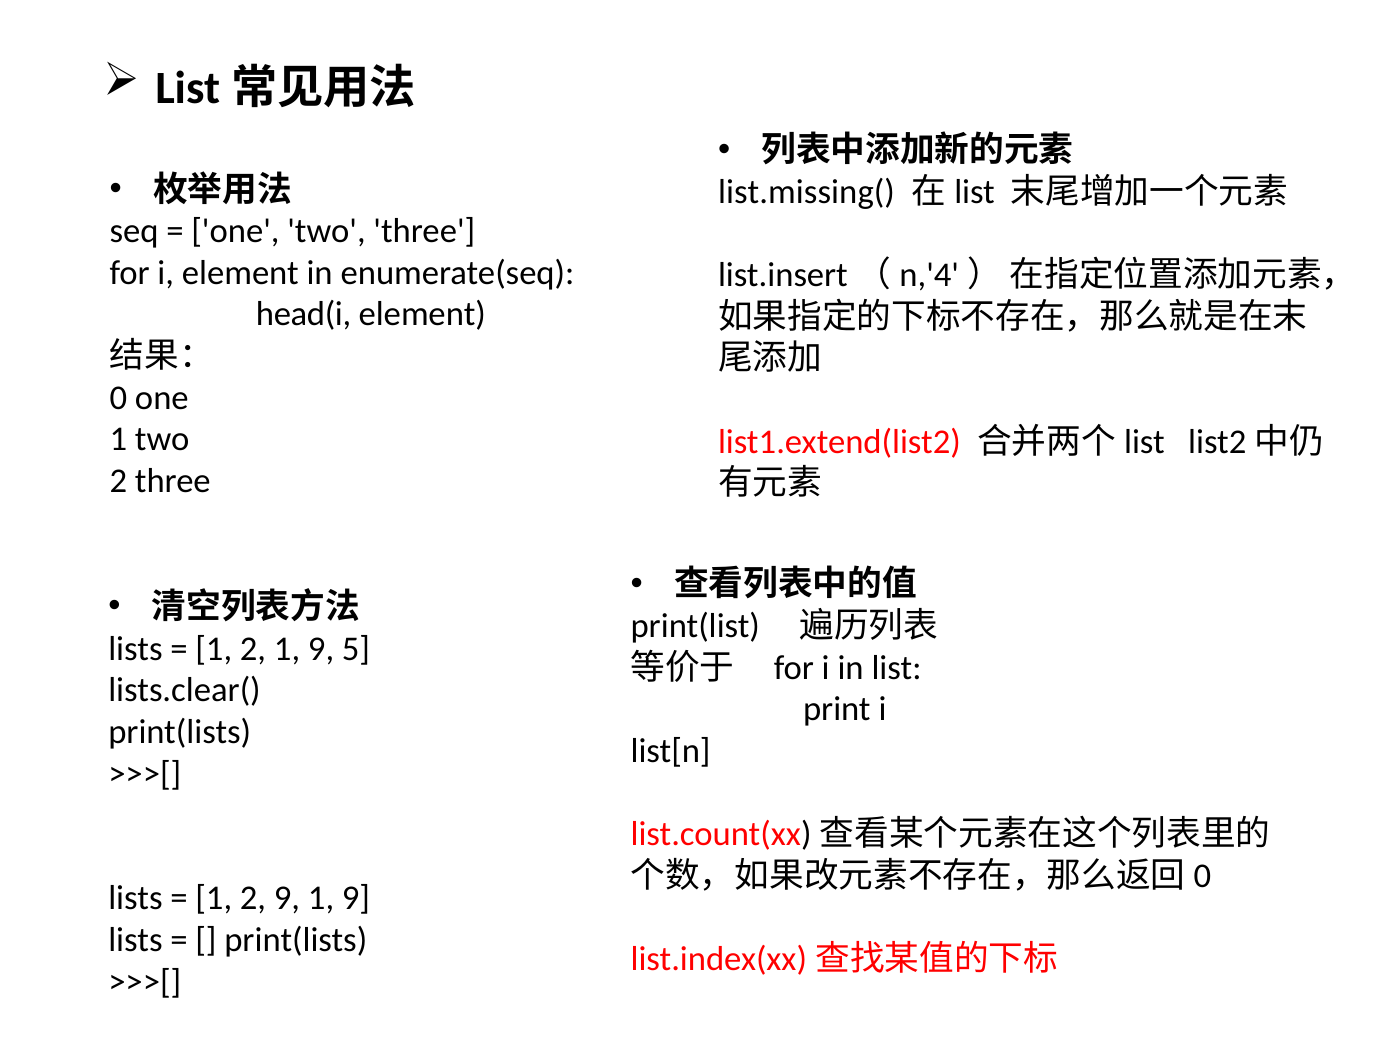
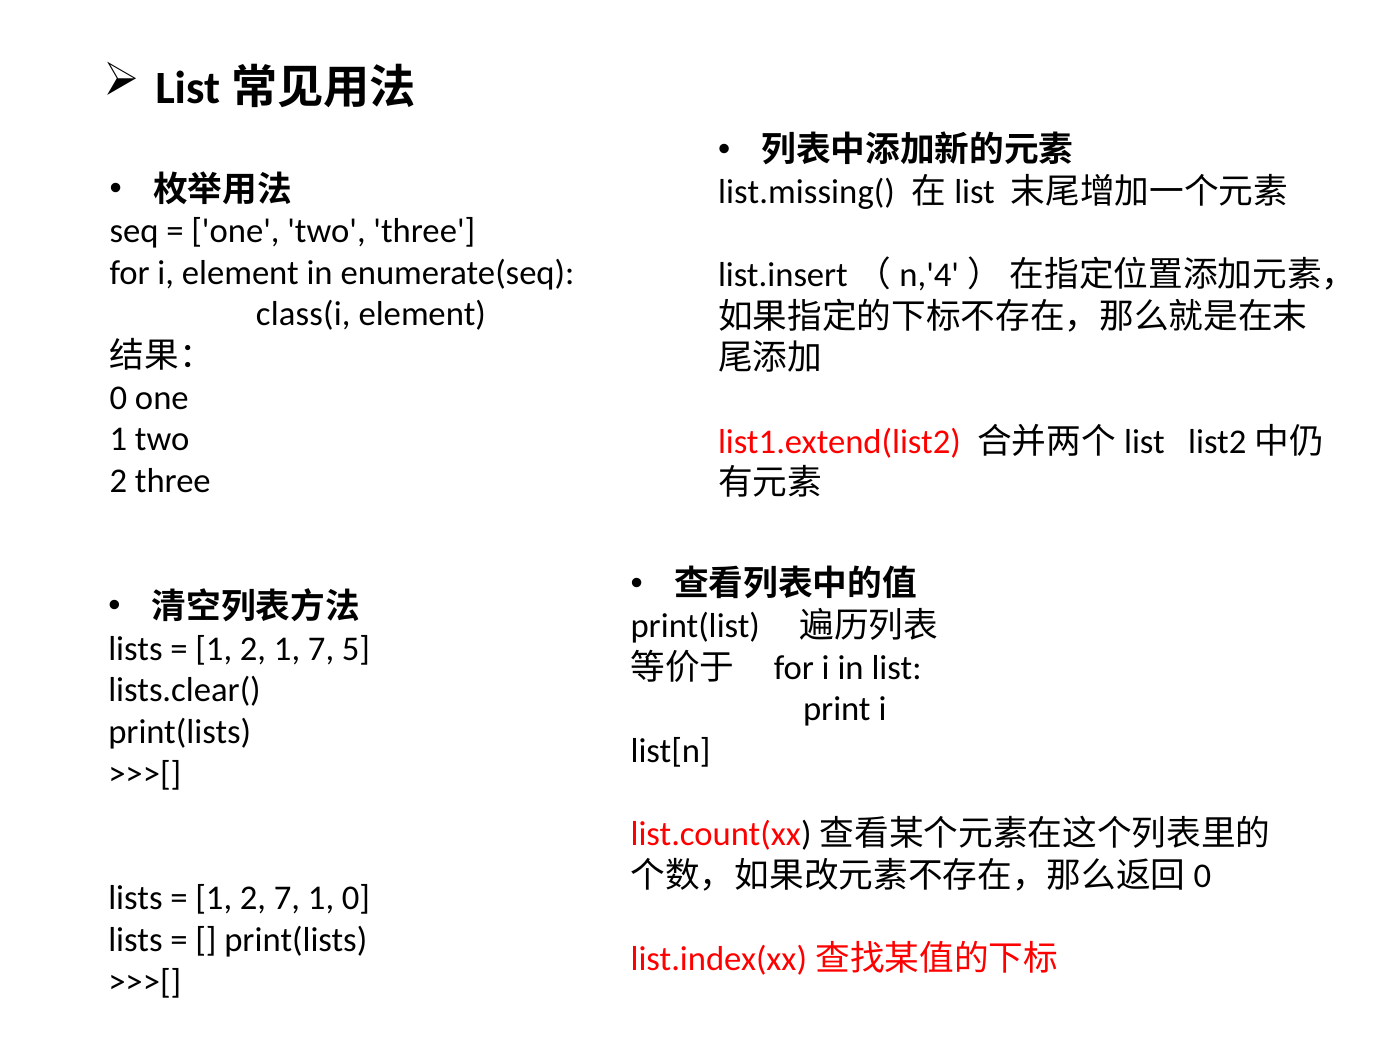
head(i: head(i -> class(i (303, 315)
2 1 9: 9 -> 7 (321, 649)
2 9: 9 -> 7 (287, 899)
9: 9 -> 0 (356, 899)
